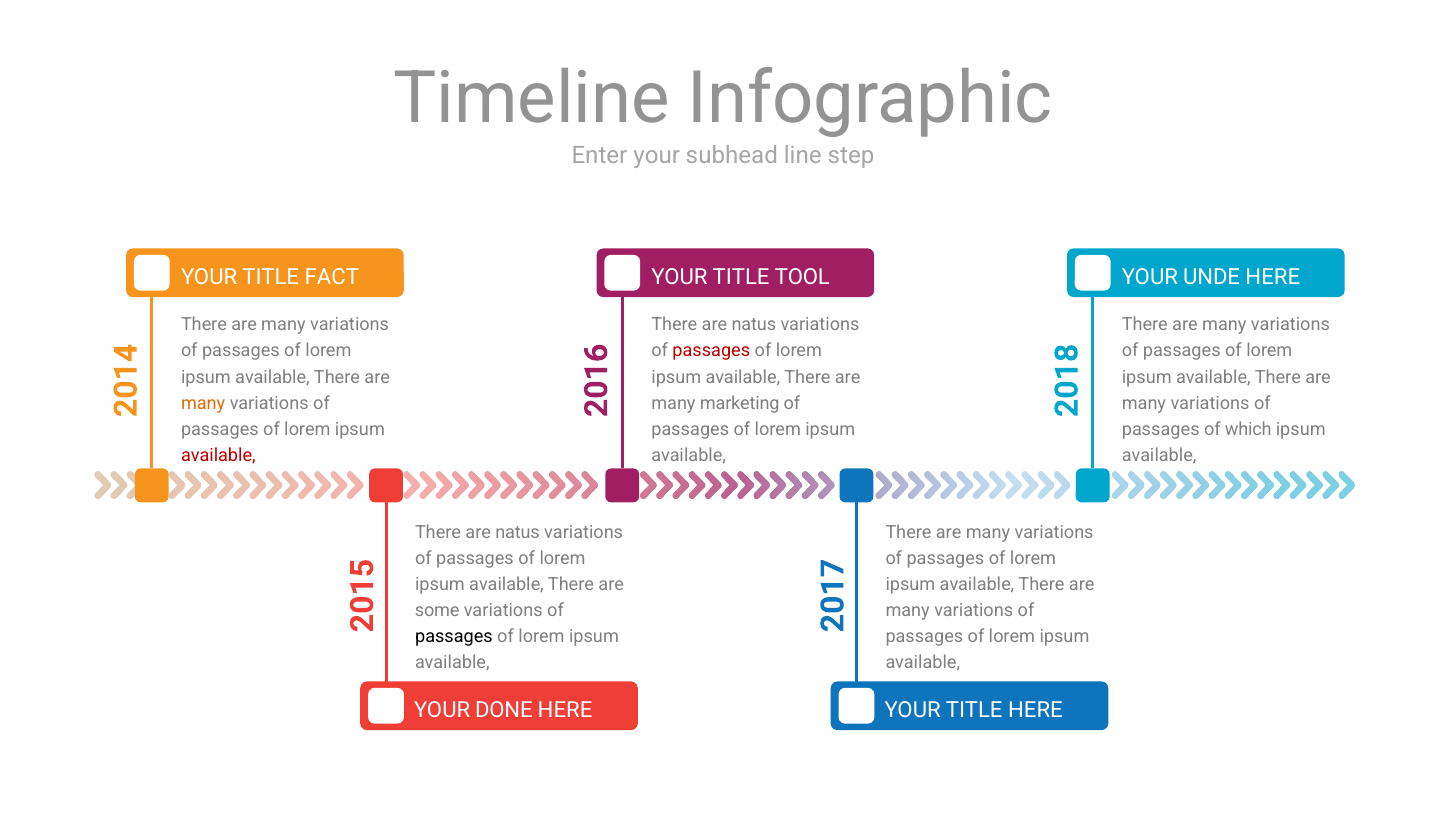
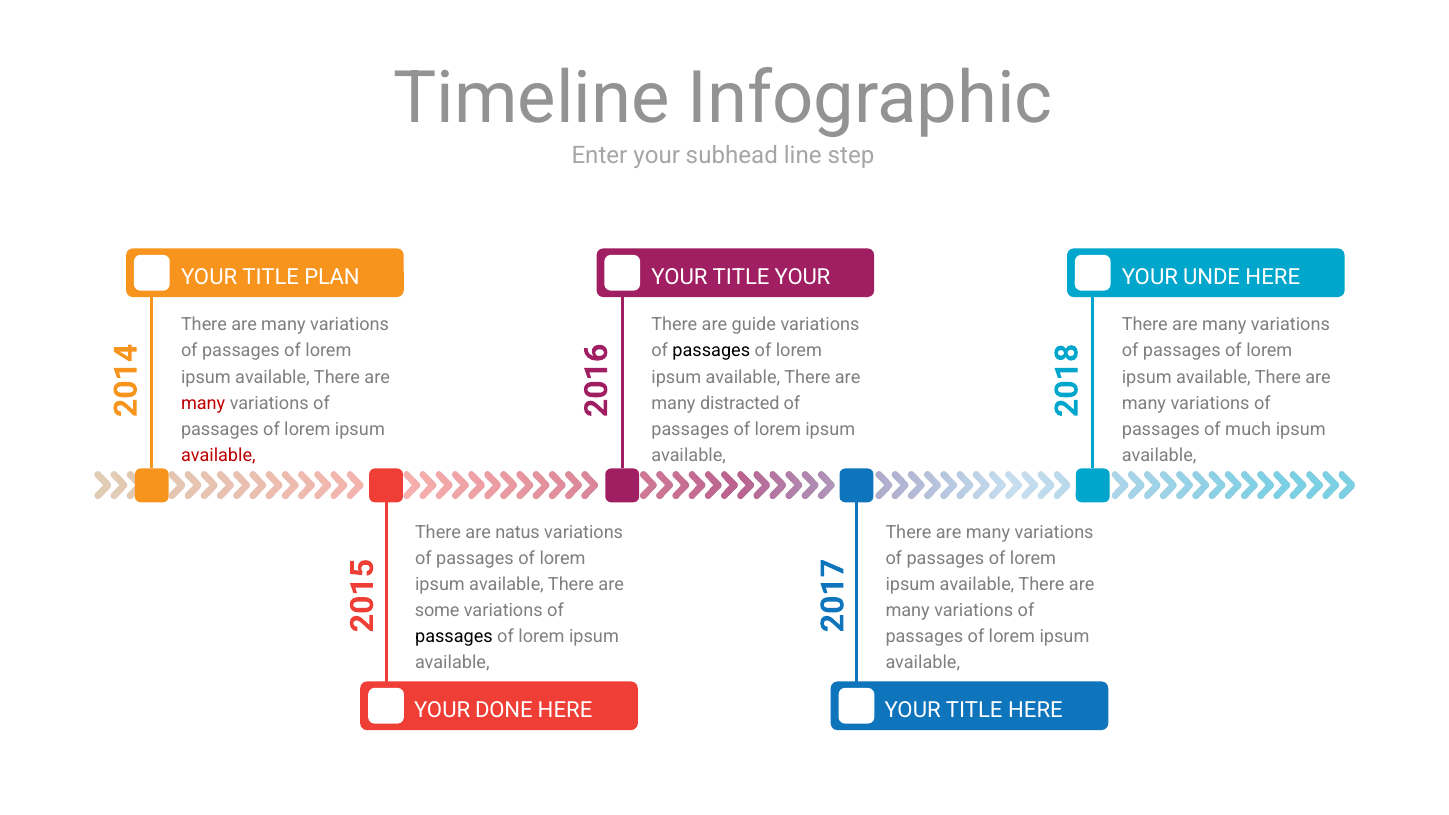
FACT: FACT -> PLAN (332, 277)
TITLE TOOL: TOOL -> YOUR (802, 277)
natus: natus -> guide (754, 325)
passages colour: red -> black (711, 351)
many colour: orange -> red (203, 403)
marketing: marketing -> distracted (740, 403)
which: which -> much (1248, 429)
